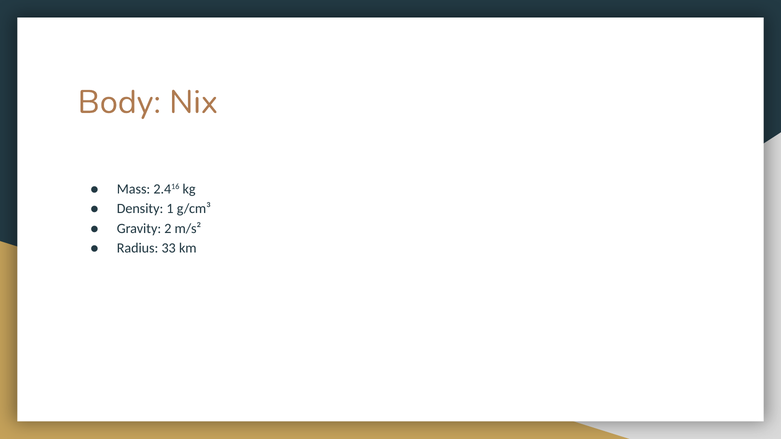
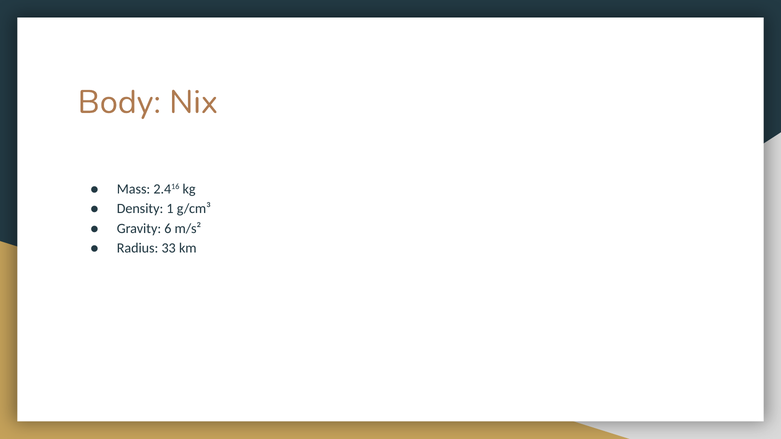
2: 2 -> 6 (168, 229)
